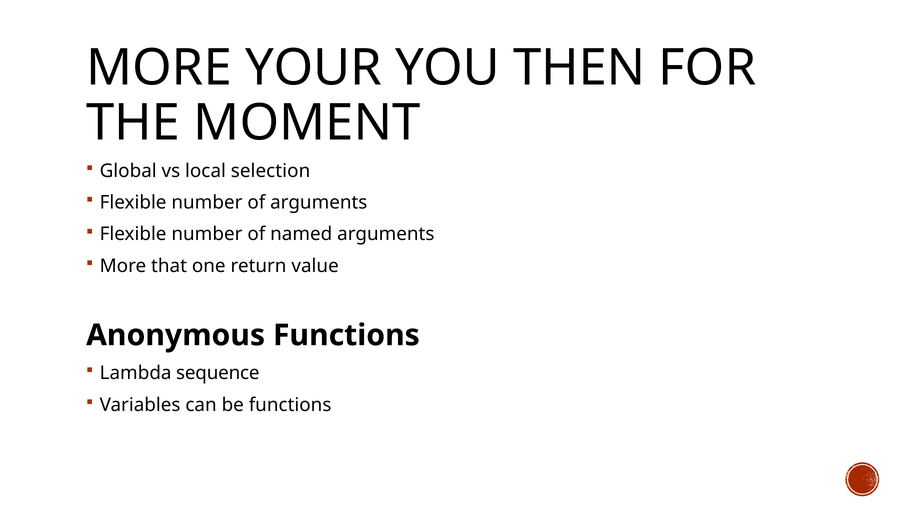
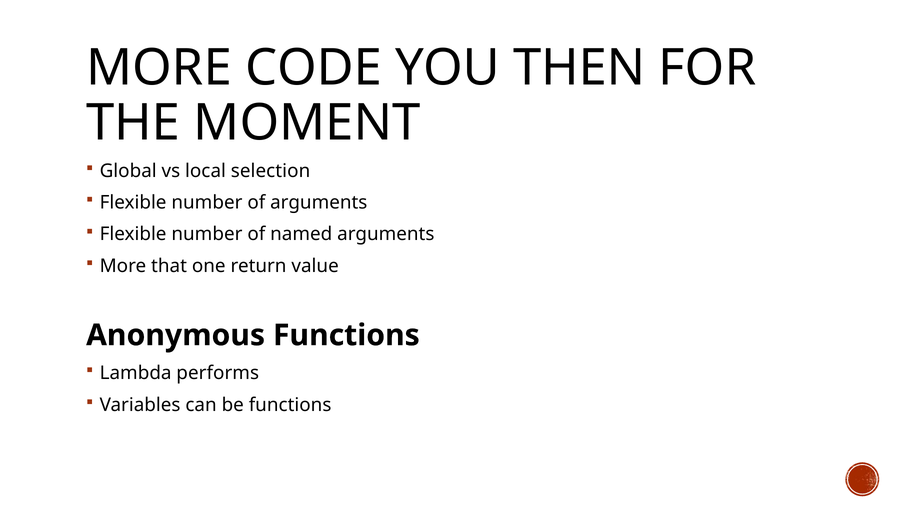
YOUR: YOUR -> CODE (314, 68)
sequence: sequence -> performs (218, 373)
